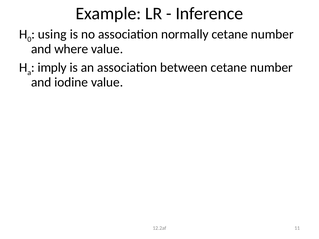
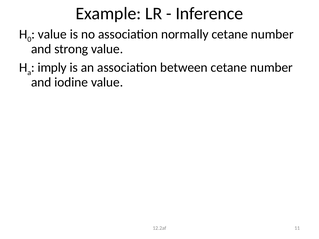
using: using -> value (52, 34)
where: where -> strong (71, 49)
